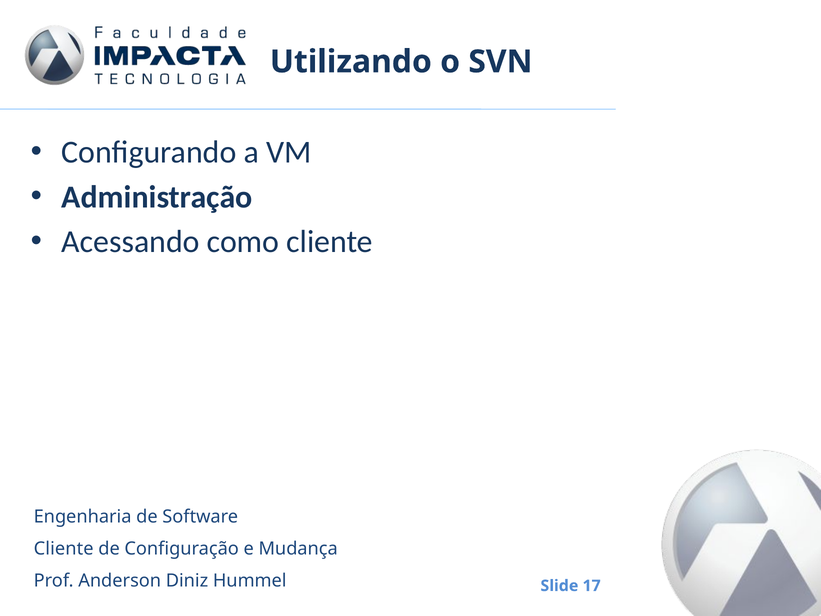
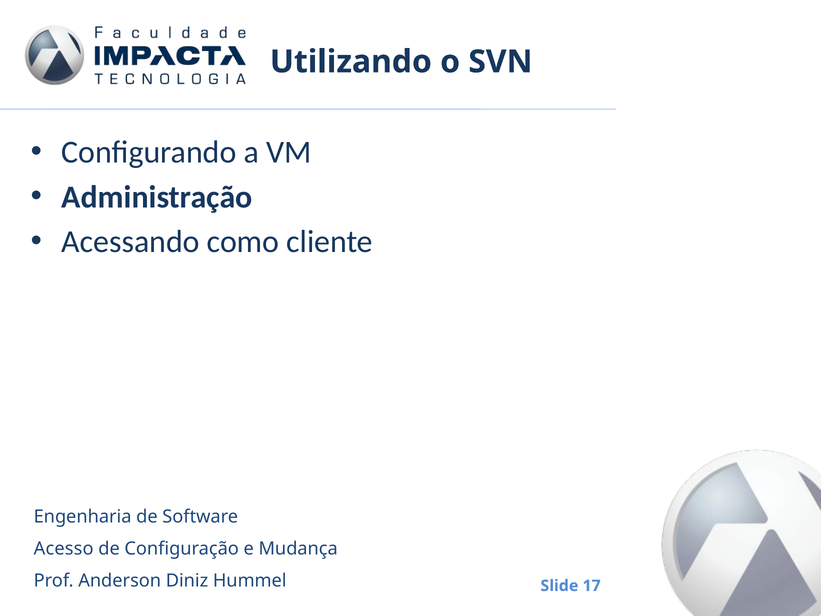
Cliente: Cliente -> Acesso (64, 549)
